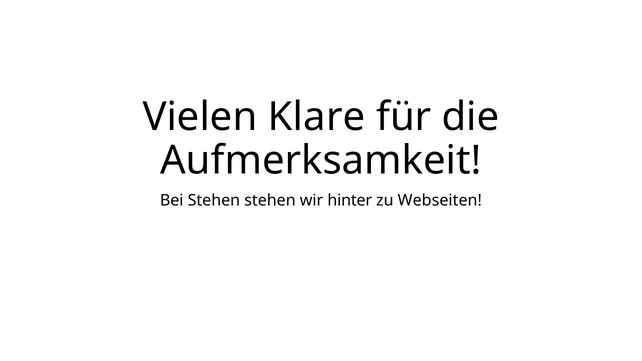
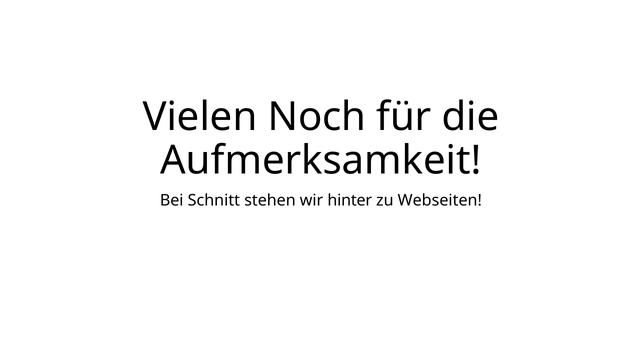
Klare: Klare -> Noch (317, 117)
Bei Stehen: Stehen -> Schnitt (214, 201)
